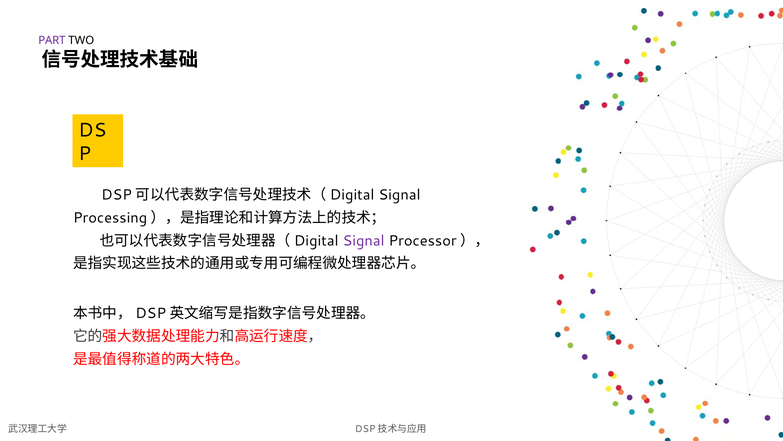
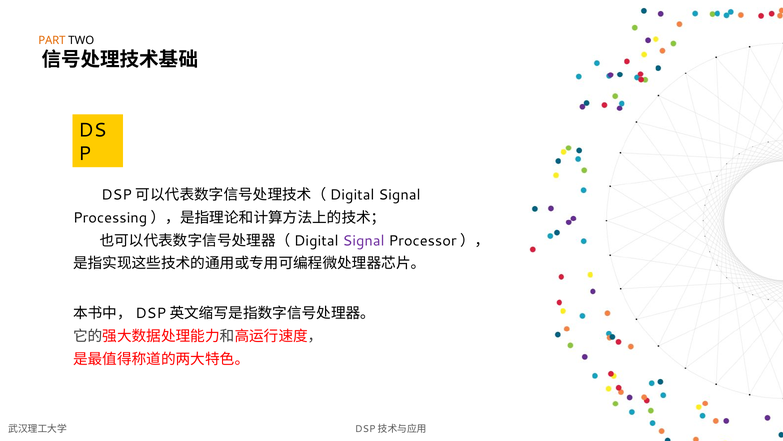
PART colour: purple -> orange (52, 41)
